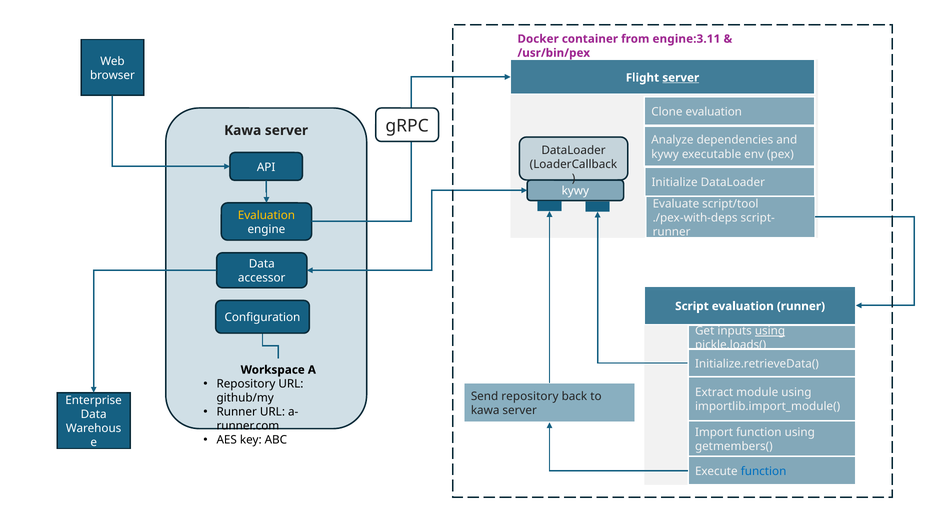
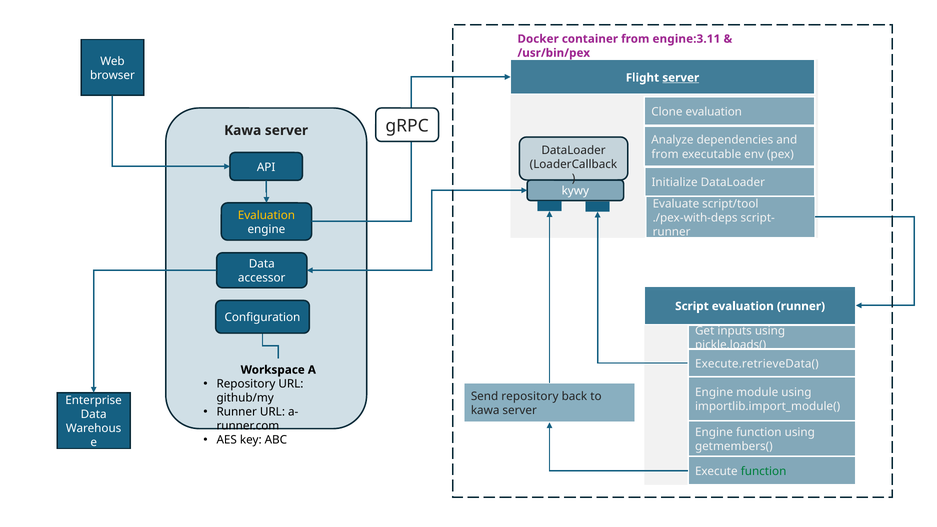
kywy: kywy -> from (665, 154)
using underline: present -> none (770, 331)
Initialize.retrieveData(: Initialize.retrieveData( -> Execute.retrieveData( (757, 364)
Extract: Extract -> Engine (714, 392)
Import: Import -> Engine (714, 432)
function colour: blue -> green (764, 472)
